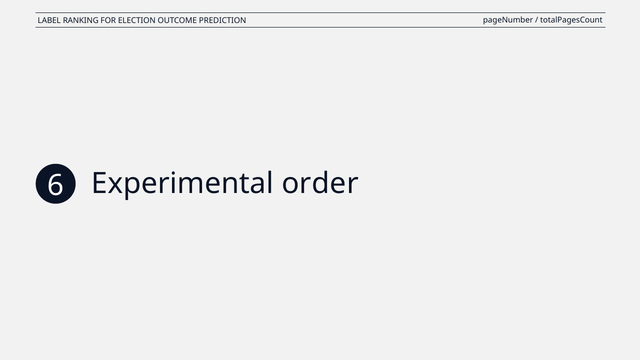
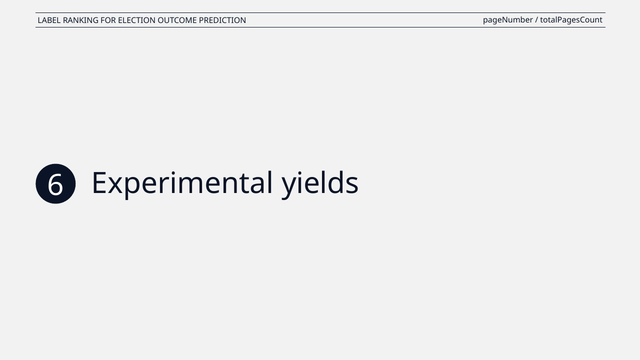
order: order -> yields (320, 184)
